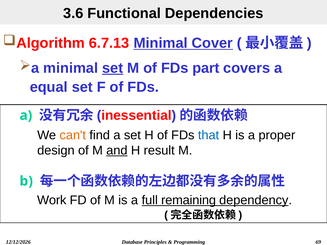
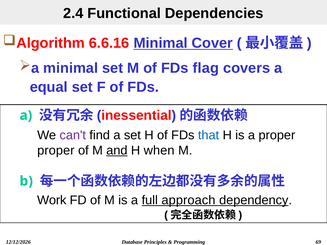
3.6: 3.6 -> 2.4 (73, 13)
6.7.13: 6.7.13 -> 6.6.16 (109, 43)
set underline: present -> none (113, 68)
part: part -> flag (206, 68)
can't colour: orange -> purple (73, 135)
design: design -> proper (56, 150)
result: result -> when (159, 150)
remaining: remaining -> approach (188, 200)
